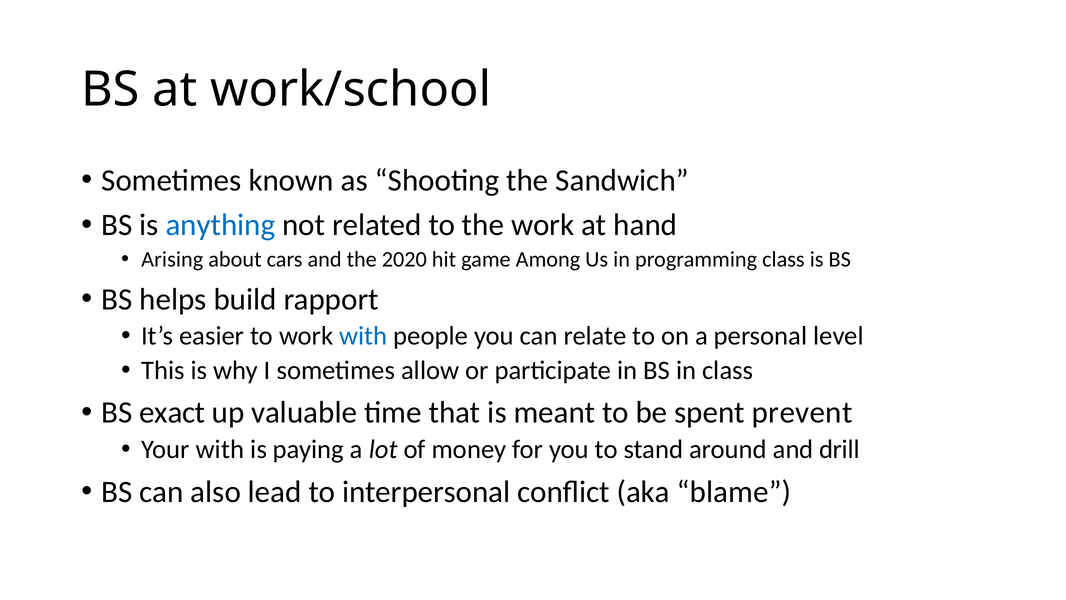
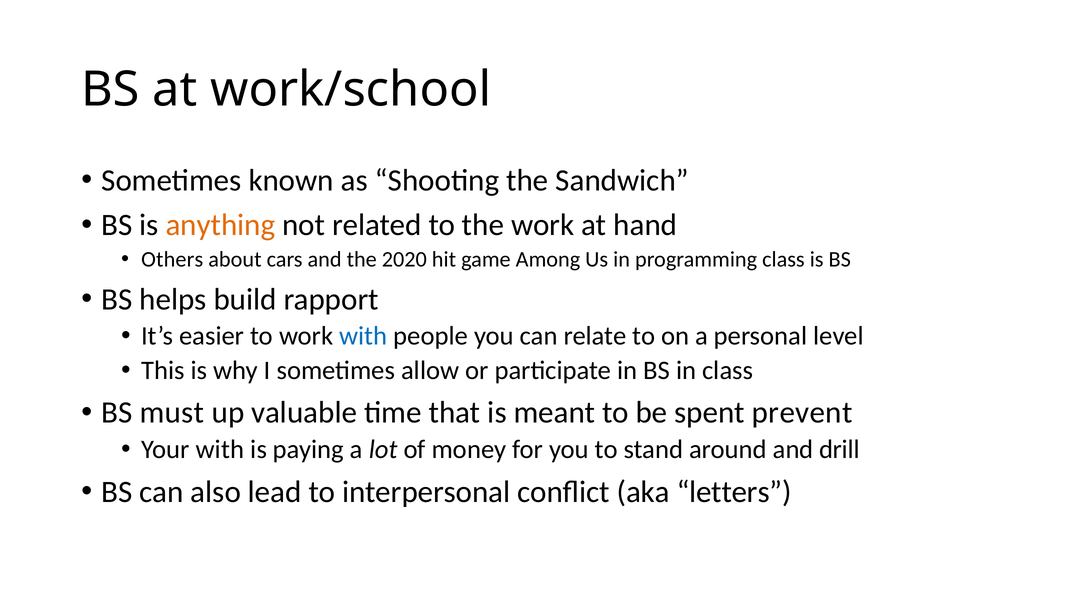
anything colour: blue -> orange (220, 225)
Arising: Arising -> Others (172, 259)
exact: exact -> must (172, 412)
blame: blame -> letters (734, 491)
